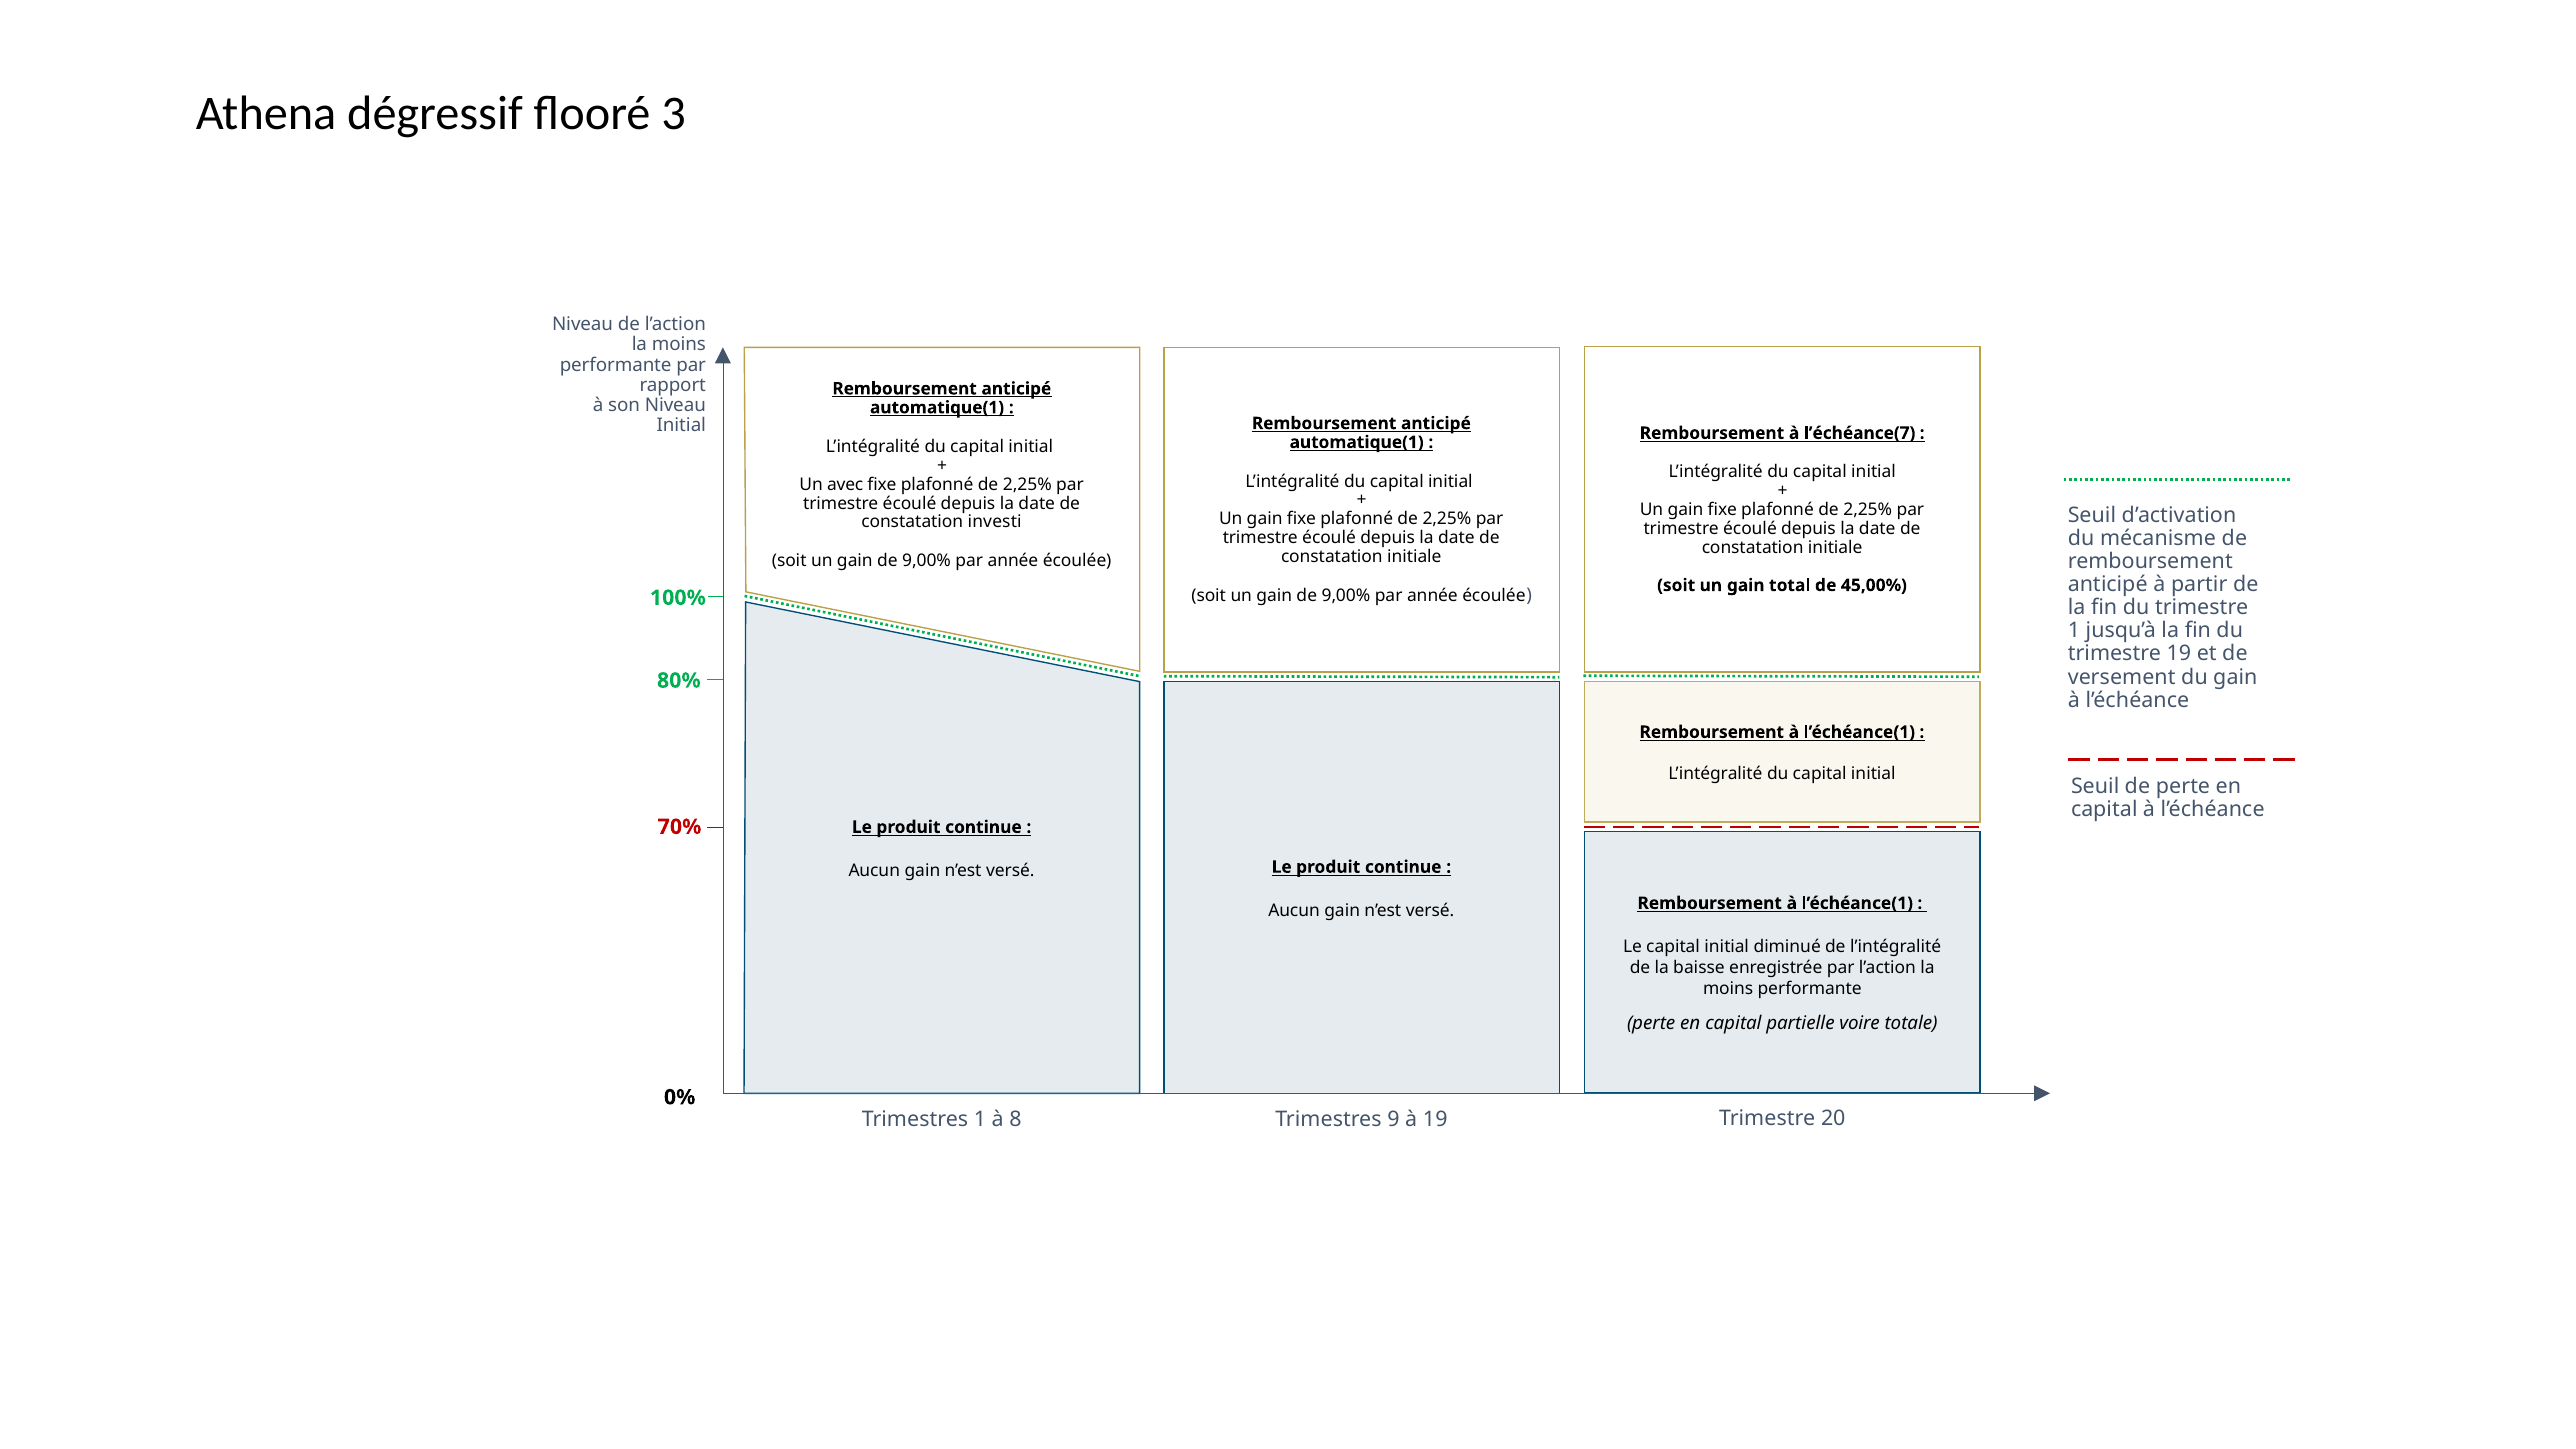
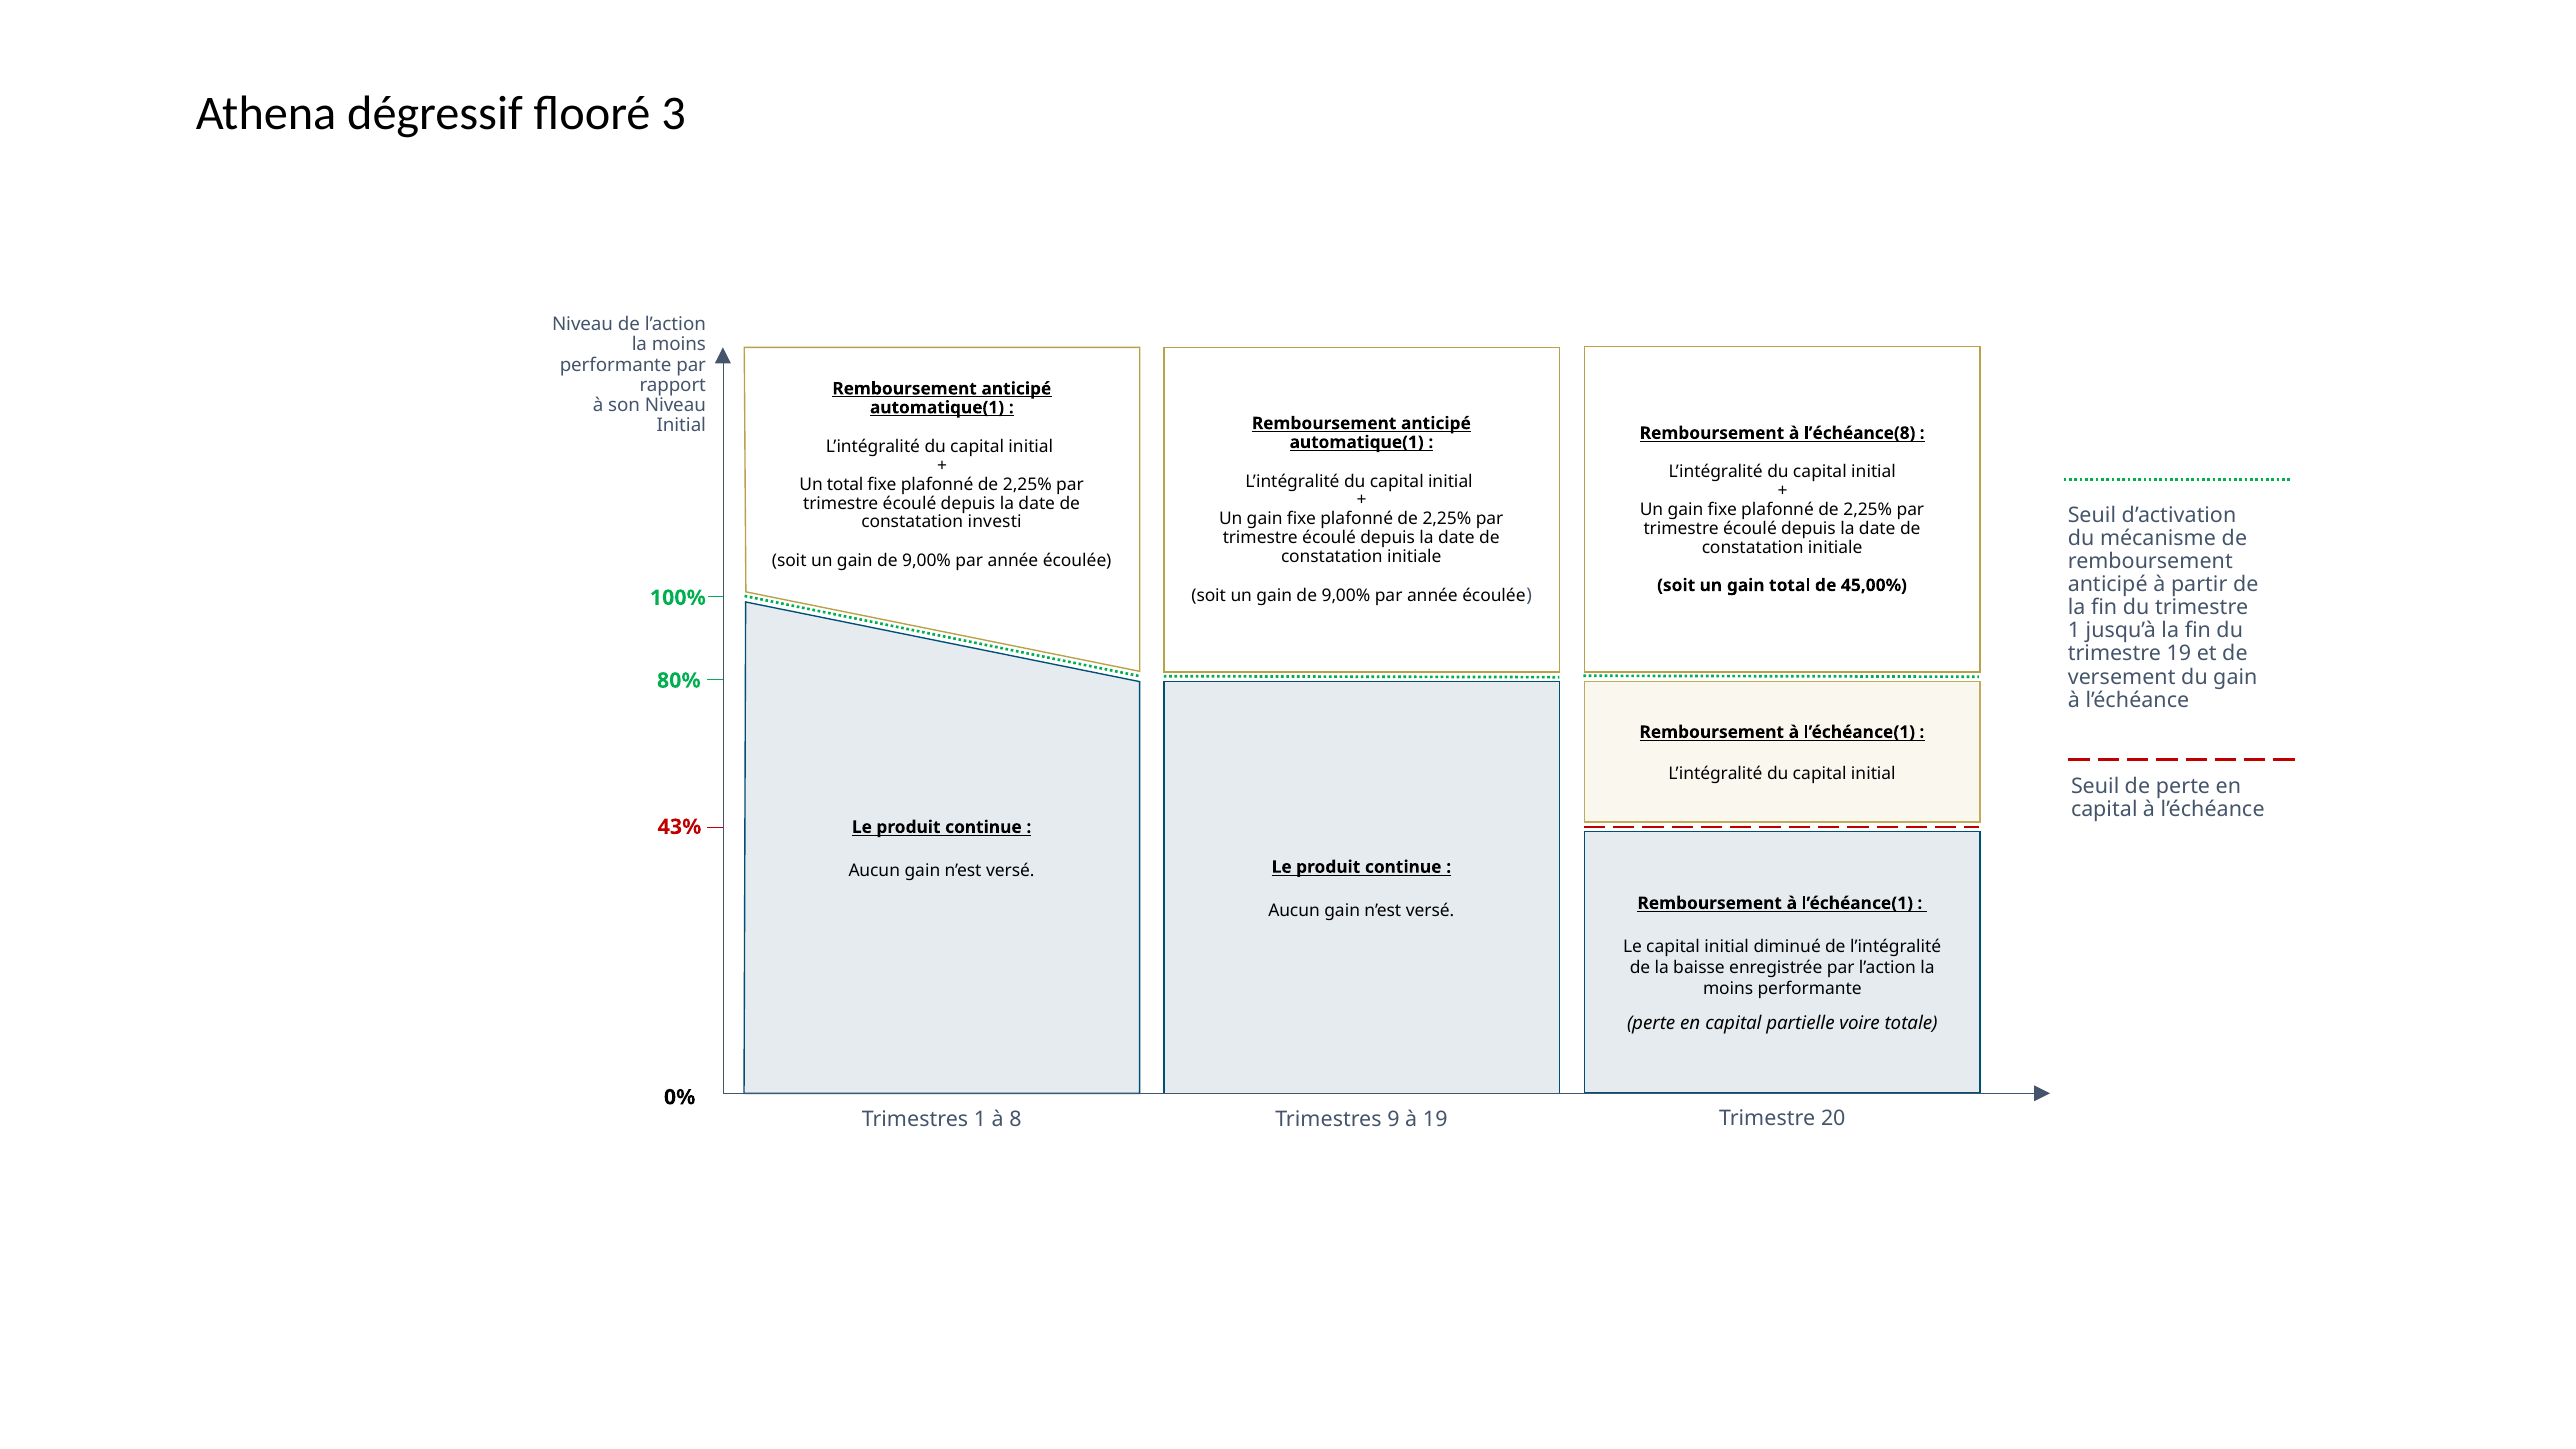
l’échéance(7: l’échéance(7 -> l’échéance(8 (1860, 433)
Un avec: avec -> total (845, 484)
70%: 70% -> 43% (680, 827)
